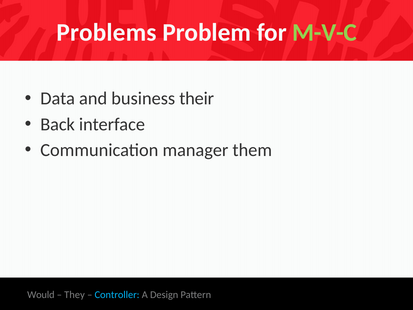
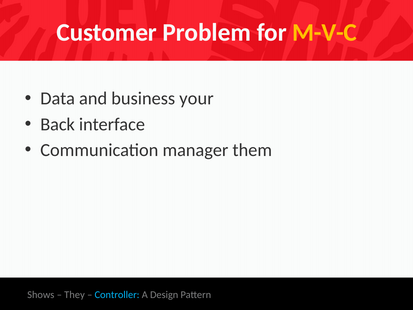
Problems: Problems -> Customer (107, 32)
M-V-C colour: light green -> yellow (324, 32)
their: their -> your (196, 98)
Would: Would -> Shows (41, 295)
